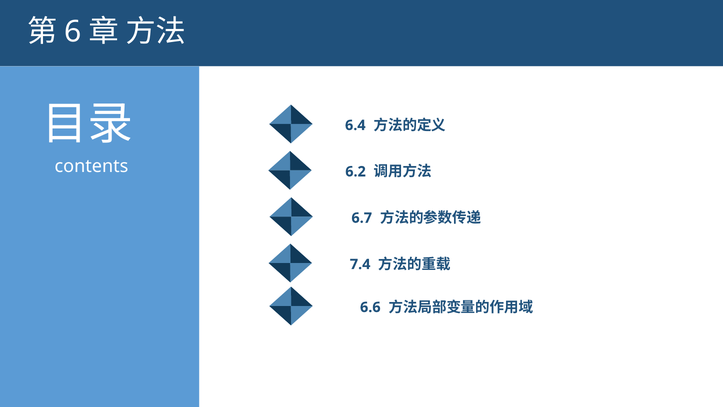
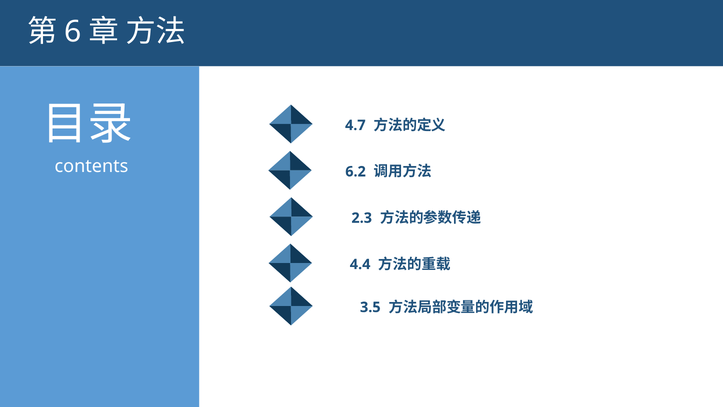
6.4: 6.4 -> 4.7 (355, 125)
6.7: 6.7 -> 2.3 (362, 218)
7.4: 7.4 -> 4.4 (360, 264)
6.6: 6.6 -> 3.5 (370, 307)
